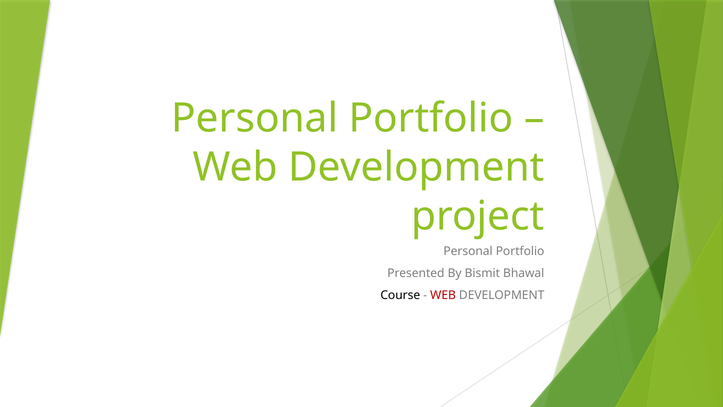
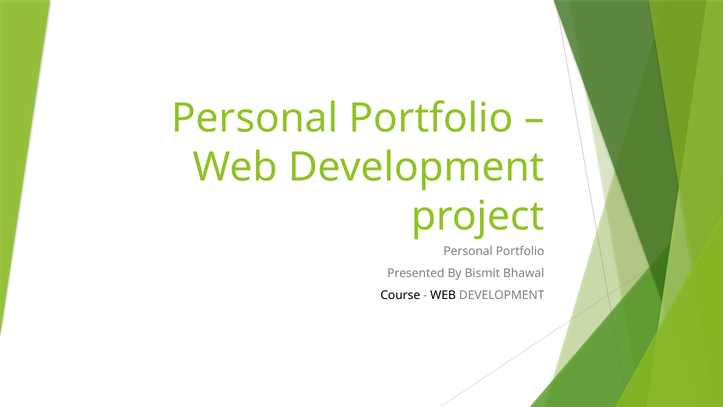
WEB colour: red -> black (443, 295)
